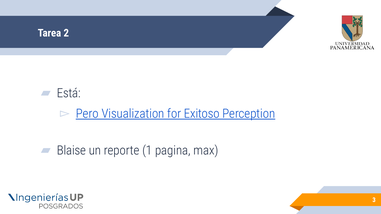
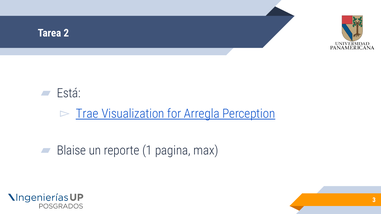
Pero: Pero -> Trae (87, 114)
Exitoso: Exitoso -> Arregla (202, 114)
